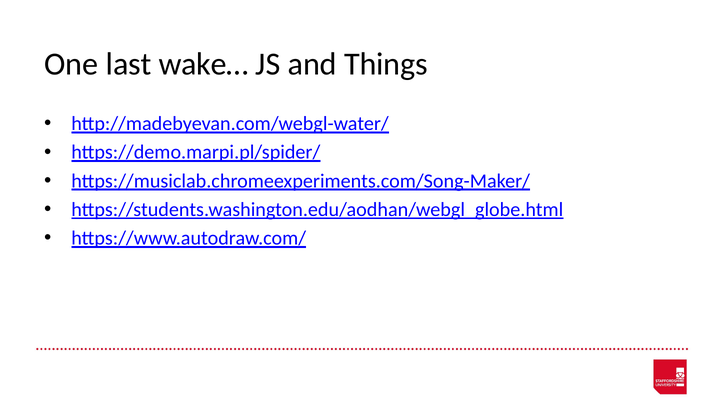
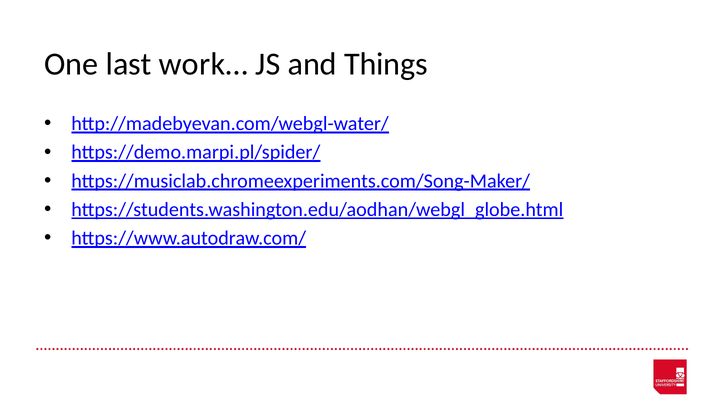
wake…: wake… -> work… (203, 64)
